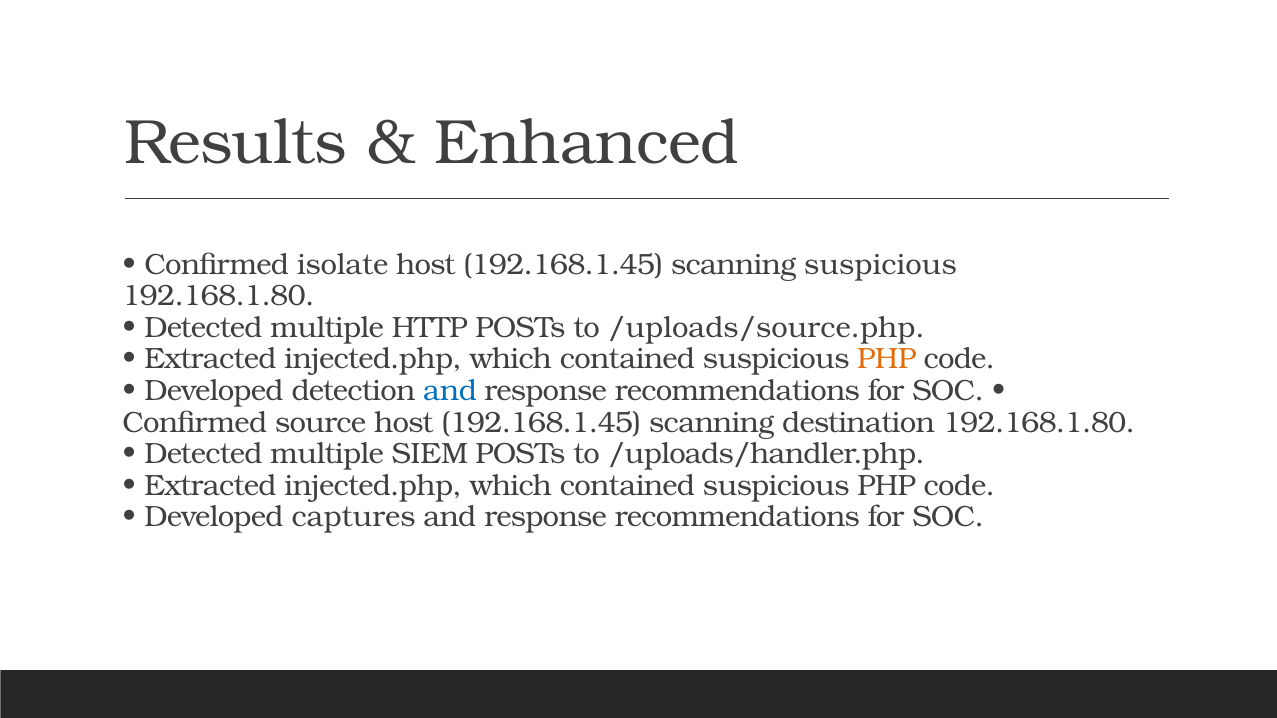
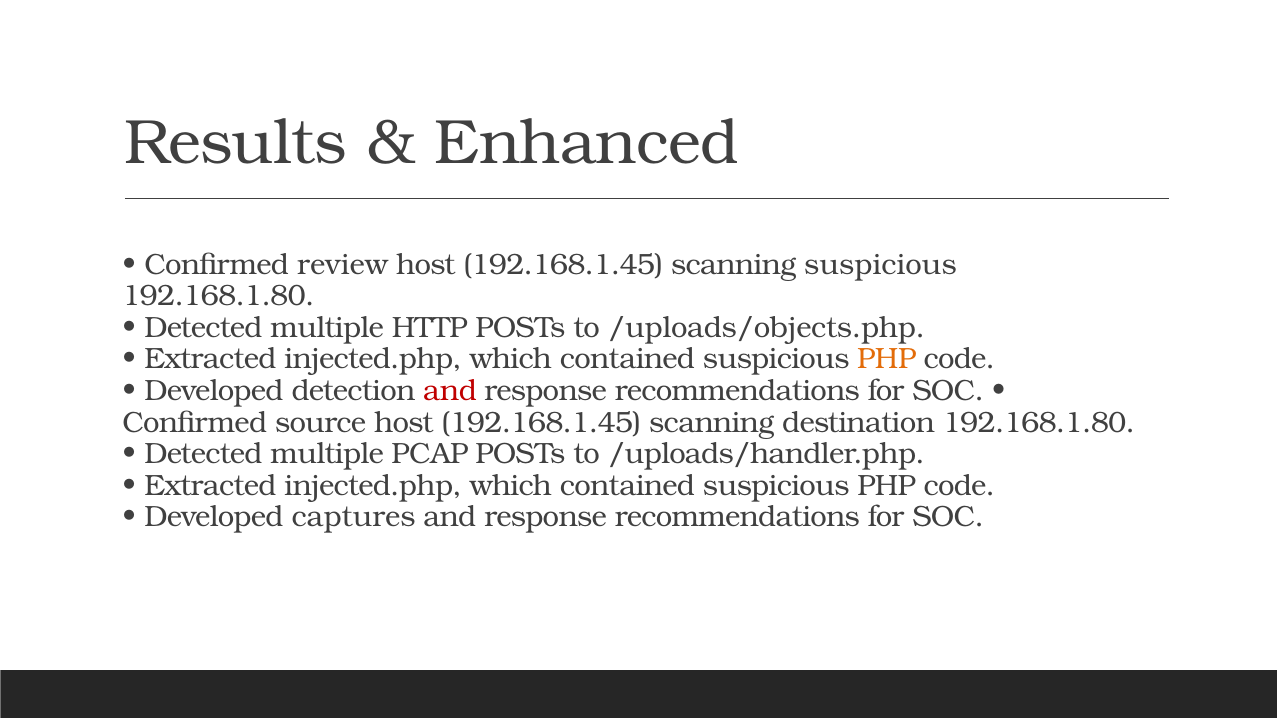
isolate: isolate -> review (343, 265)
/uploads/source.php: /uploads/source.php -> /uploads/objects.php (766, 328)
and colour: blue -> red (450, 391)
SIEM: SIEM -> PCAP (430, 454)
